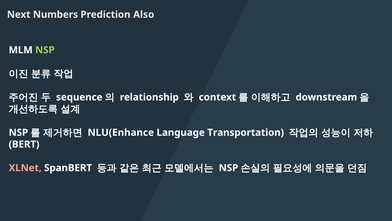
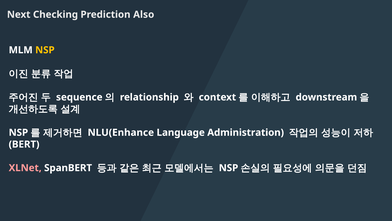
Numbers: Numbers -> Checking (56, 15)
NSP colour: light green -> yellow (45, 50)
Transportation: Transportation -> Administration (246, 132)
